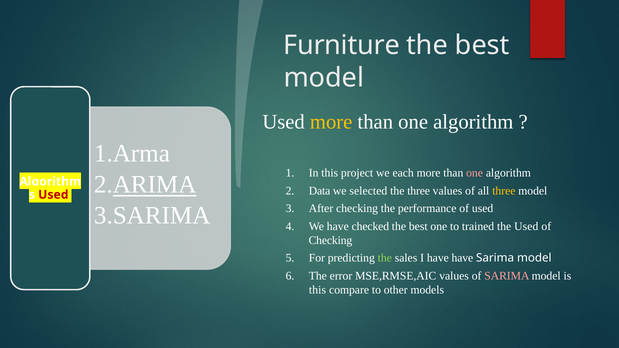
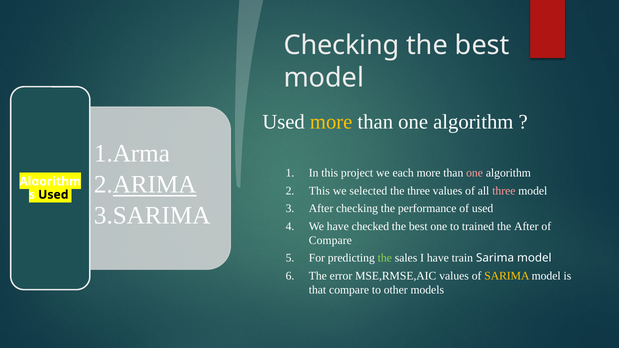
Furniture: Furniture -> Checking (342, 45)
Data: Data -> This (319, 191)
three colour: yellow -> pink (504, 191)
Used colour: red -> black (53, 195)
the Used: Used -> After (526, 227)
Checking: Checking -> Compare (330, 241)
have have: have -> train (462, 258)
SARIMA colour: pink -> yellow (507, 276)
this: this -> that (318, 290)
